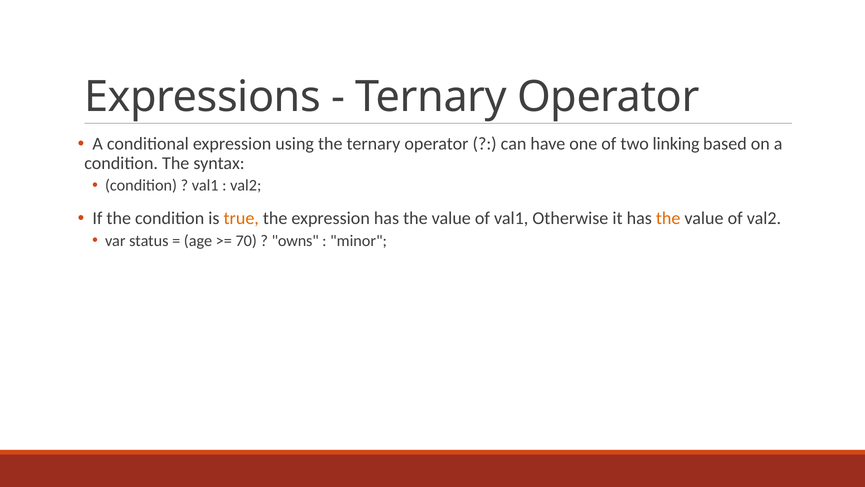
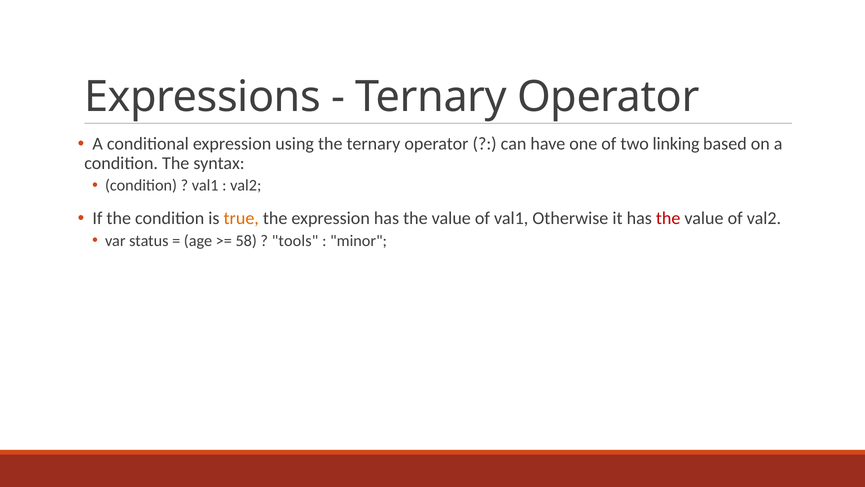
the colour: orange -> red (668, 218)
70: 70 -> 58 (246, 240)
owns: owns -> tools (295, 240)
